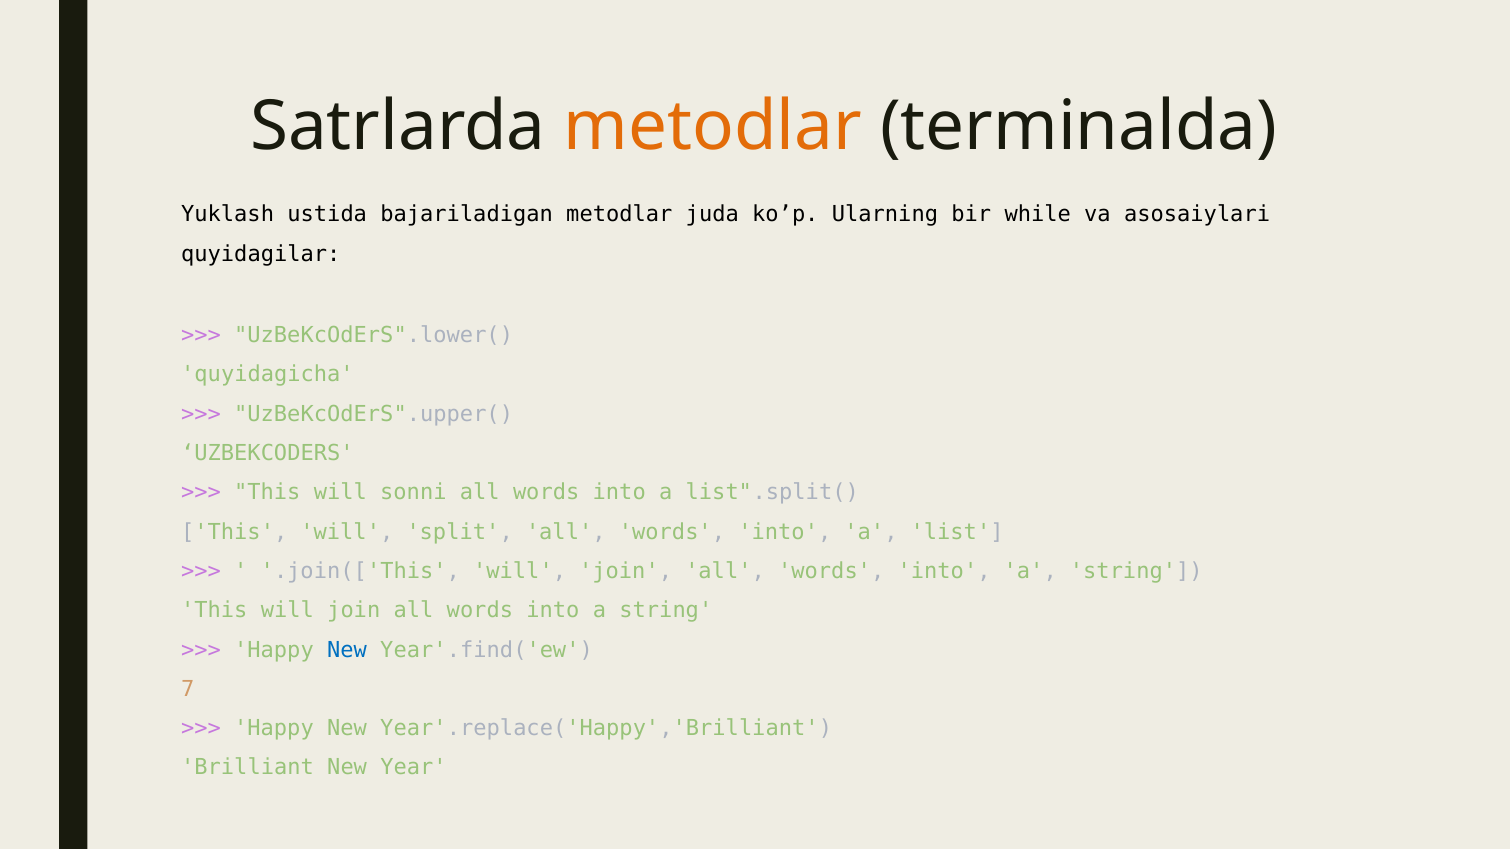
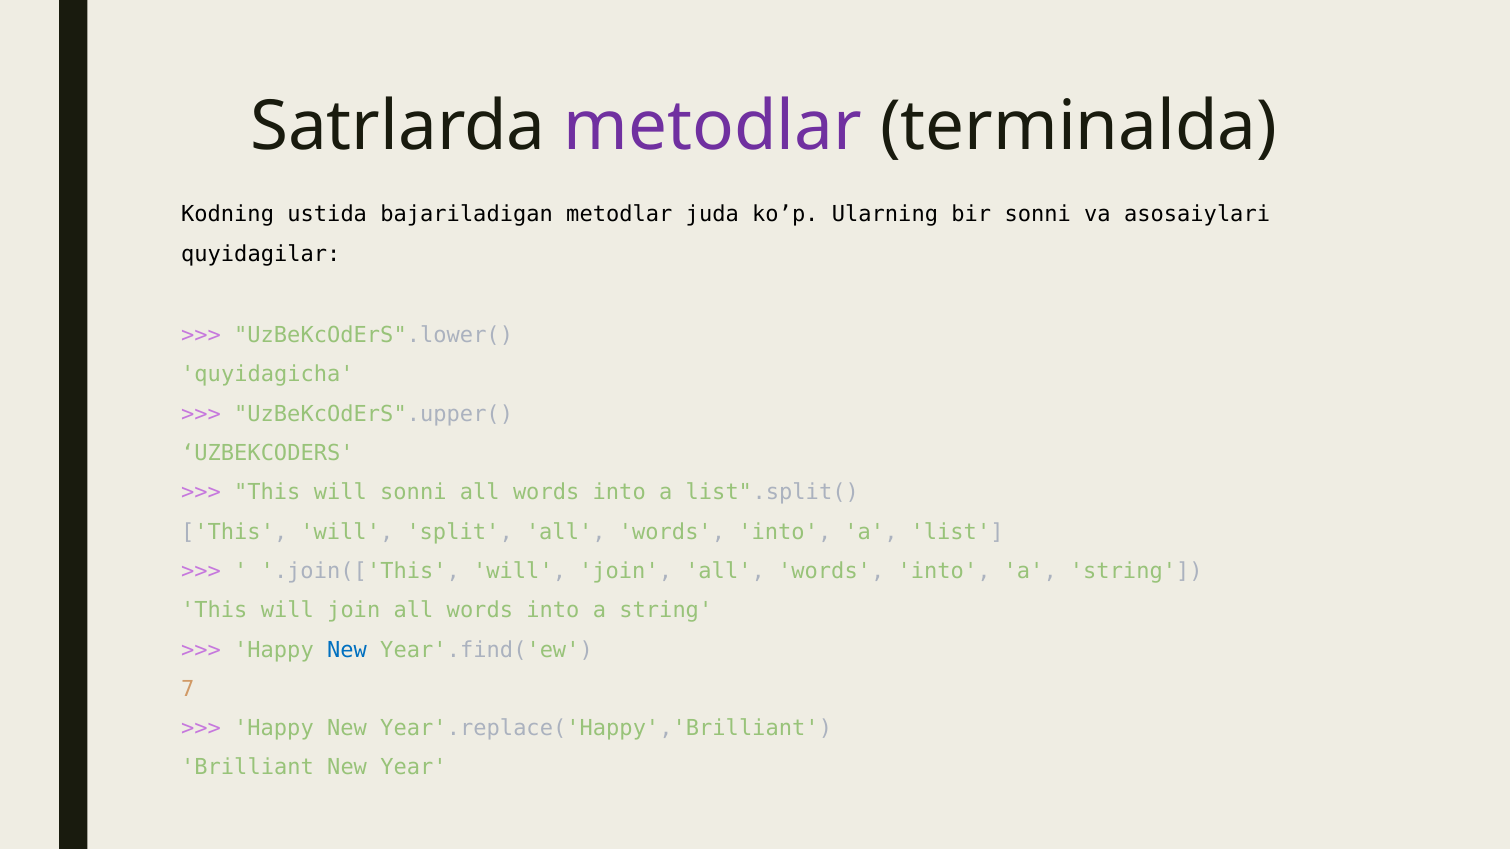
metodlar colour: orange -> purple (713, 127)
Yuklash: Yuklash -> Kodning (228, 214)
bir while: while -> sonni (1038, 214)
